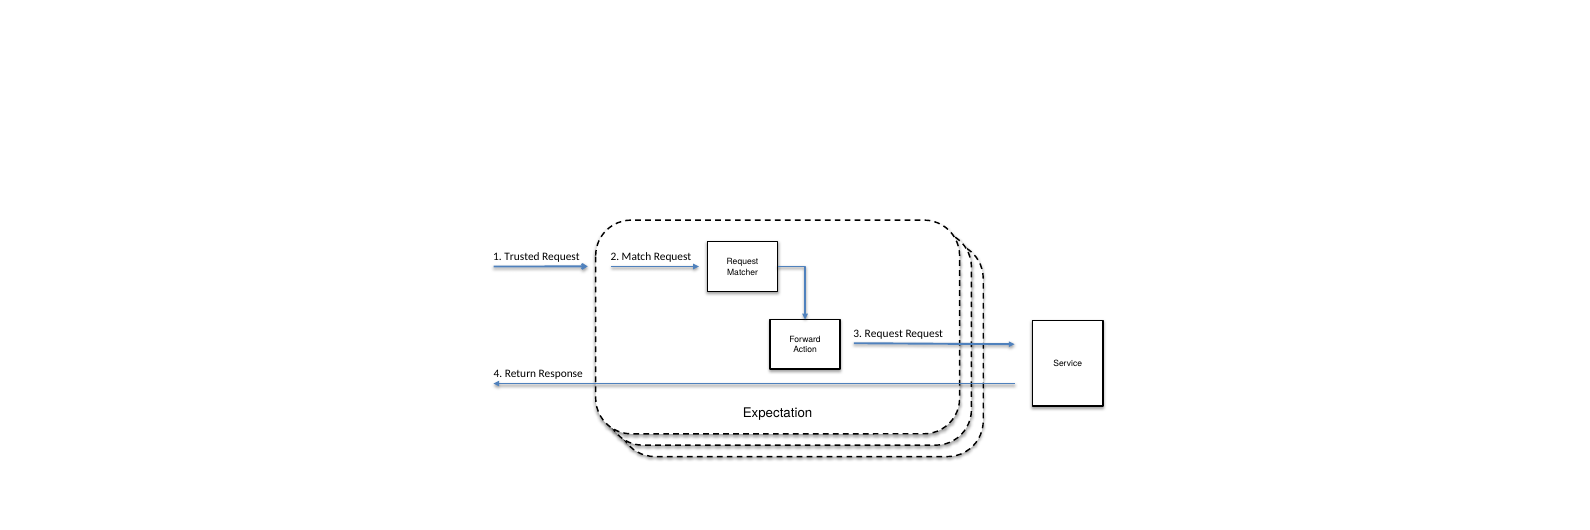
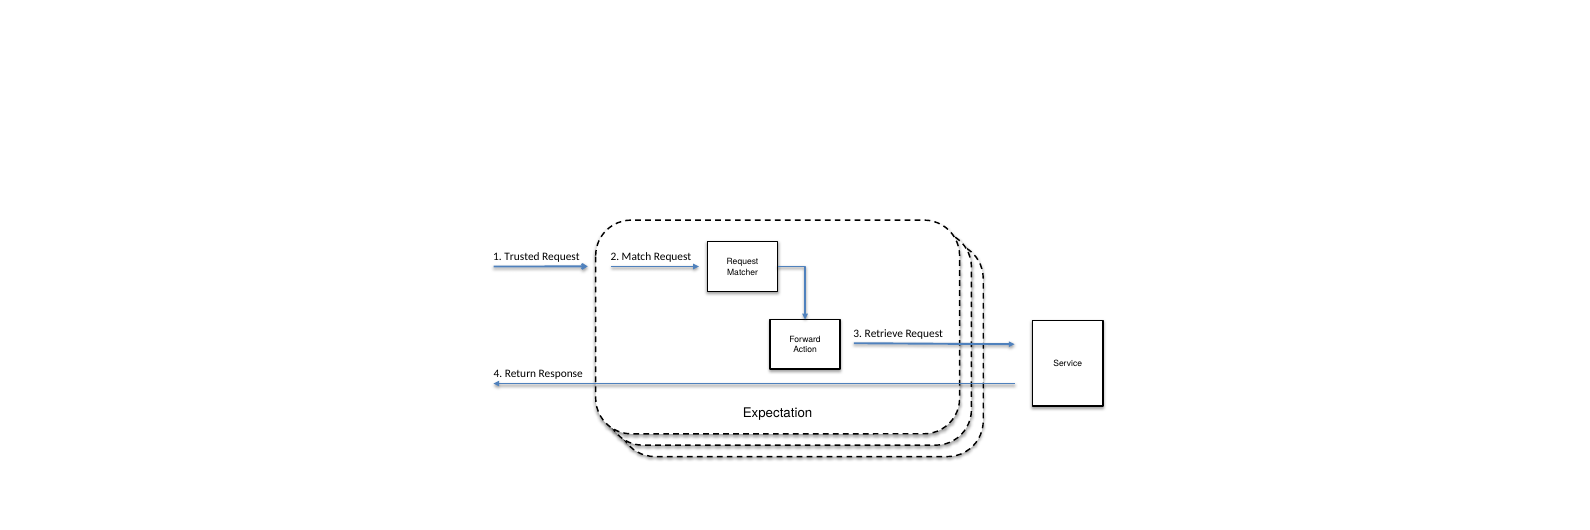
3 Request: Request -> Retrieve (884, 334)
